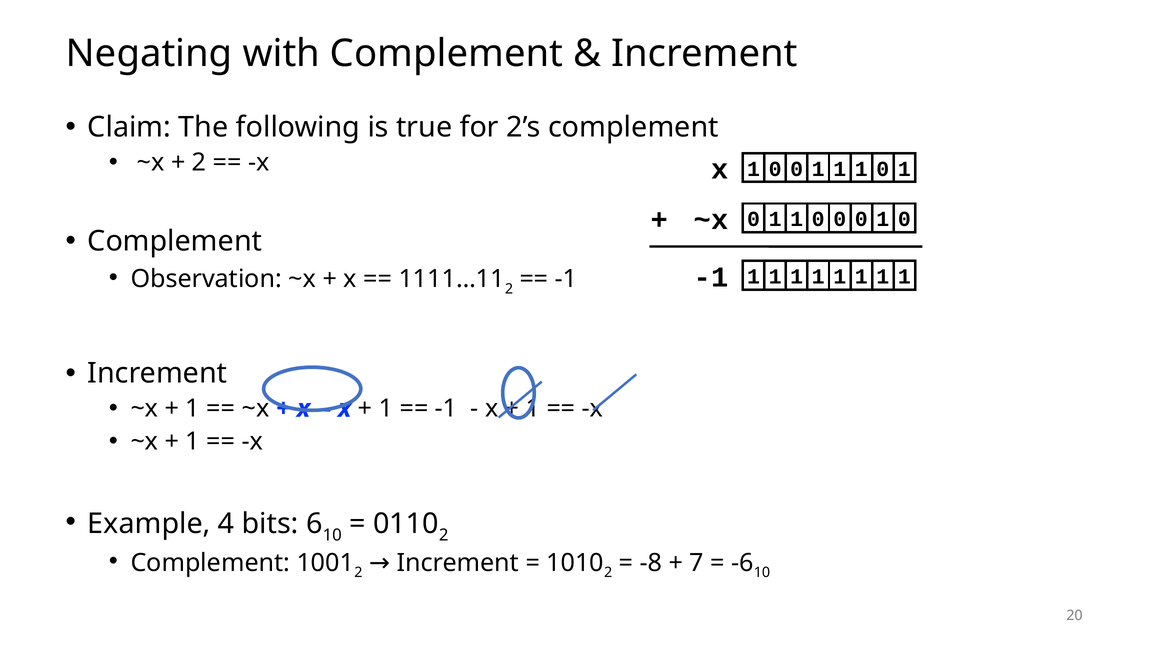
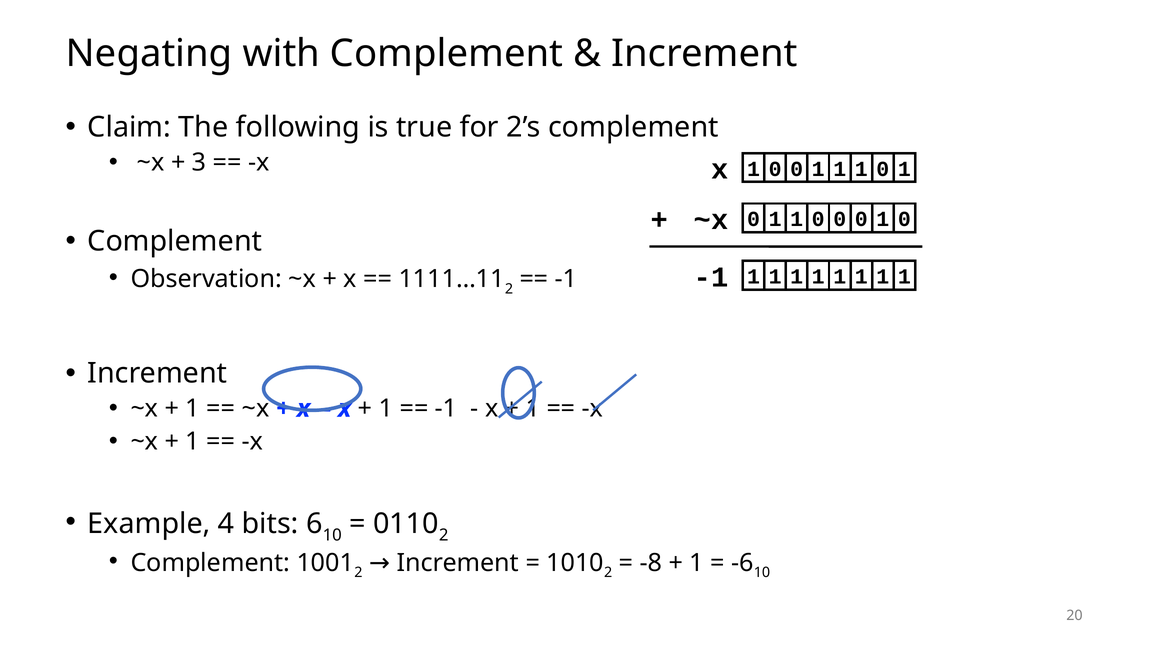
2: 2 -> 3 (199, 162)
7: 7 -> 1 (697, 563)
